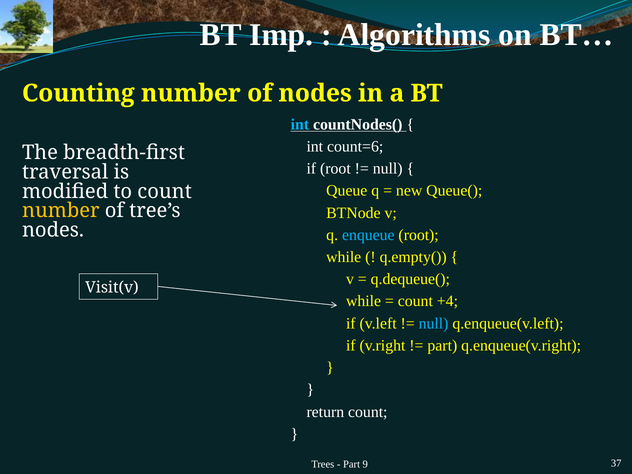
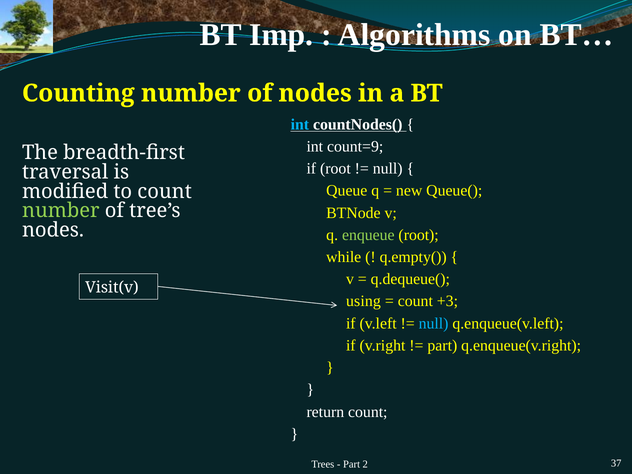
count=6: count=6 -> count=9 (355, 146)
number colour: yellow -> light green (61, 211)
enqueue colour: light blue -> light green (368, 235)
while: while -> using (363, 301)
+4: +4 -> +3 (447, 301)
9: 9 -> 2 (365, 464)
